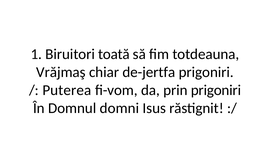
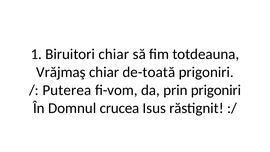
Biruitori toată: toată -> chiar (114, 54)
de-jertfa: de-jertfa -> de-toată (149, 72)
domni: domni -> crucea (119, 108)
